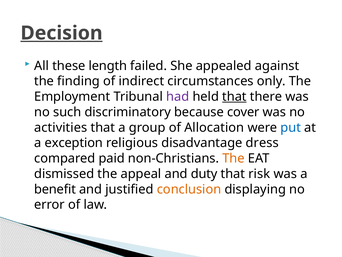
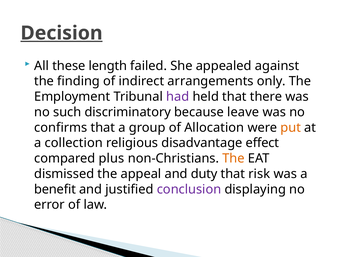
circumstances: circumstances -> arrangements (211, 81)
that underline: present -> none (234, 96)
cover: cover -> leave (243, 112)
activities: activities -> confirms (61, 127)
put colour: blue -> orange (291, 127)
exception: exception -> collection (74, 143)
dress: dress -> effect (262, 143)
paid: paid -> plus (112, 158)
conclusion colour: orange -> purple (189, 189)
